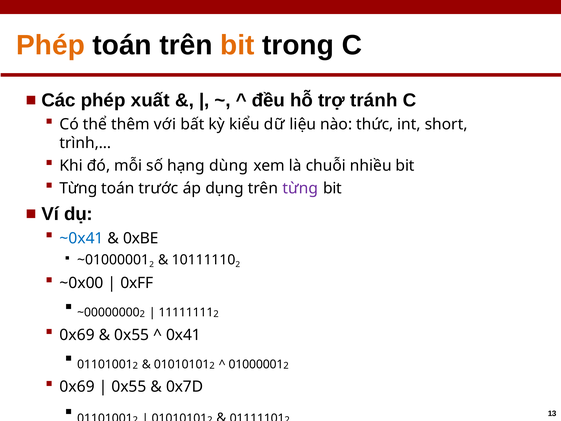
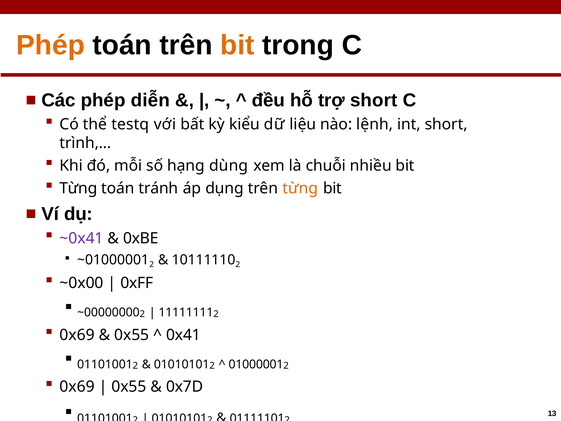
xuất: xuất -> diễn (150, 100)
trợ tránh: tránh -> short (374, 100)
thêm: thêm -> testq (130, 124)
thức: thức -> lệnh (375, 124)
trước: trước -> tránh (158, 188)
từng colour: purple -> orange (300, 188)
~0x41 colour: blue -> purple (82, 238)
